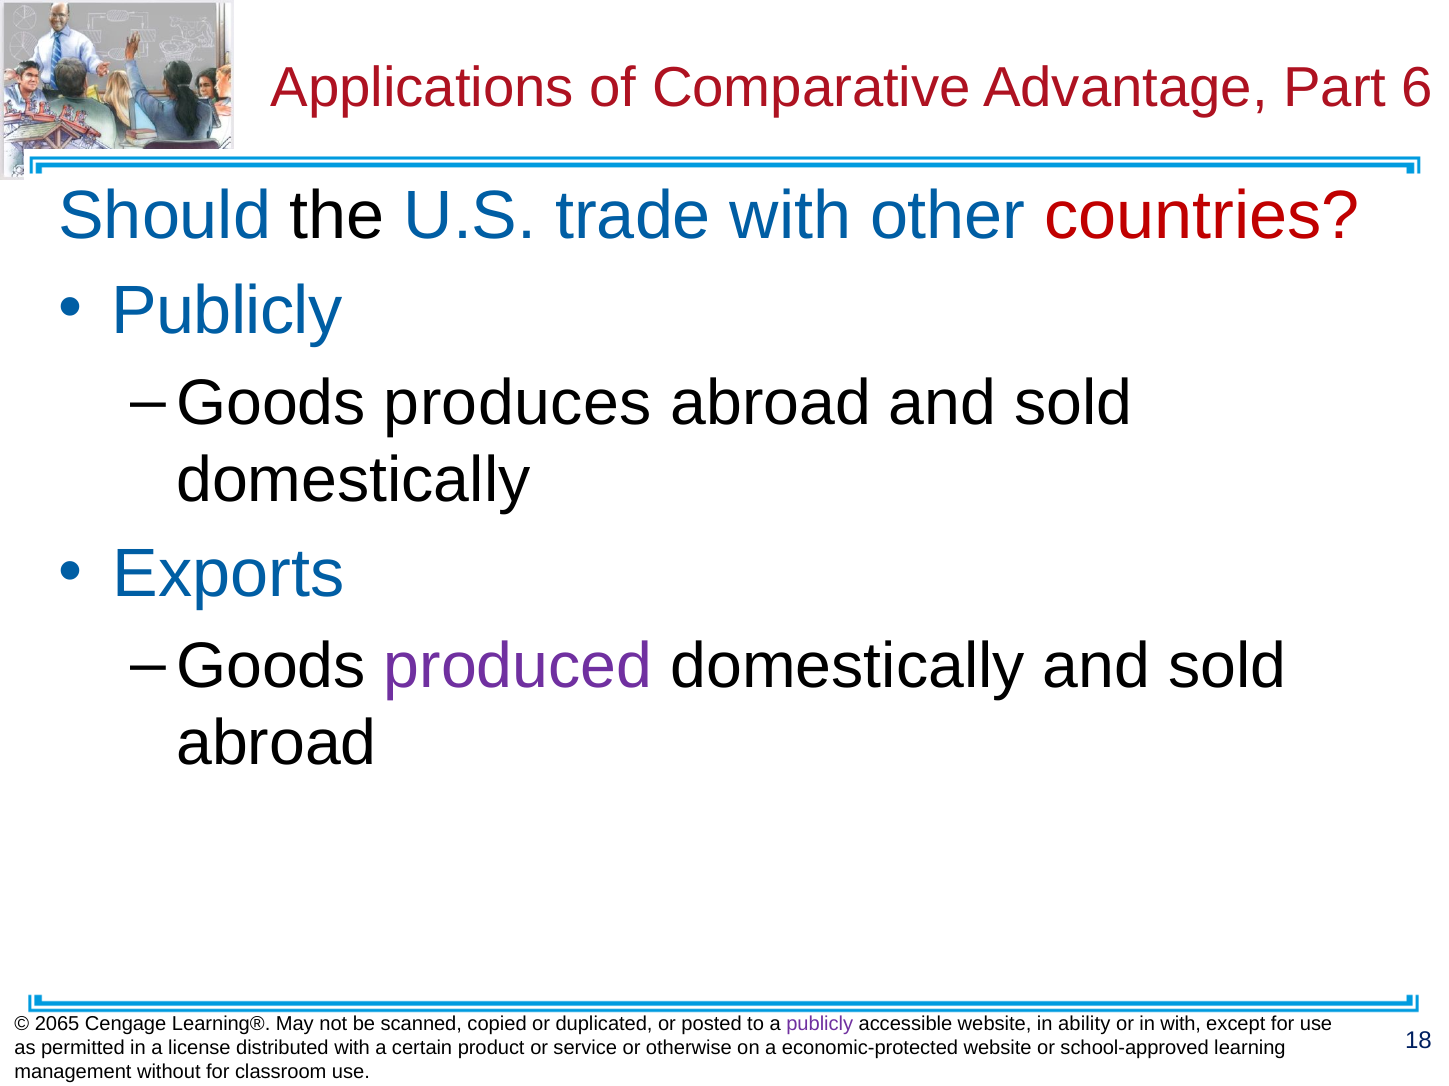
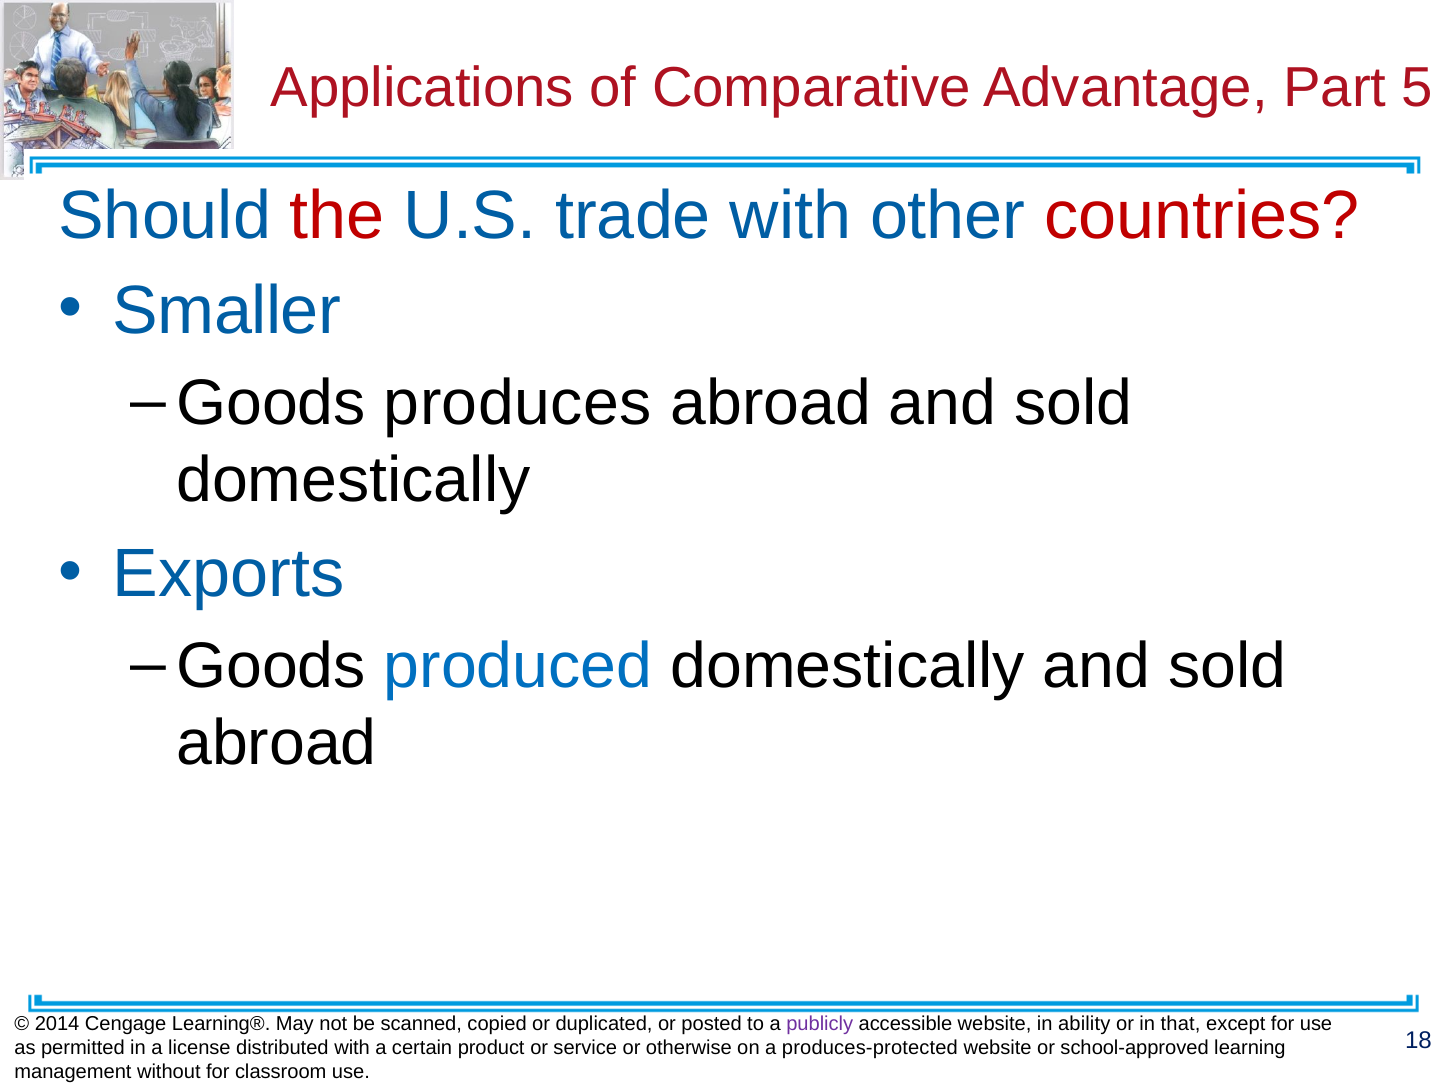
6: 6 -> 5 (1418, 88)
the colour: black -> red (337, 216)
Publicly: Publicly -> Smaller (227, 311)
produced colour: purple -> blue (518, 667)
2065: 2065 -> 2014 (57, 1024)
in with: with -> that (1181, 1024)
economic-protected: economic-protected -> produces-protected (870, 1049)
